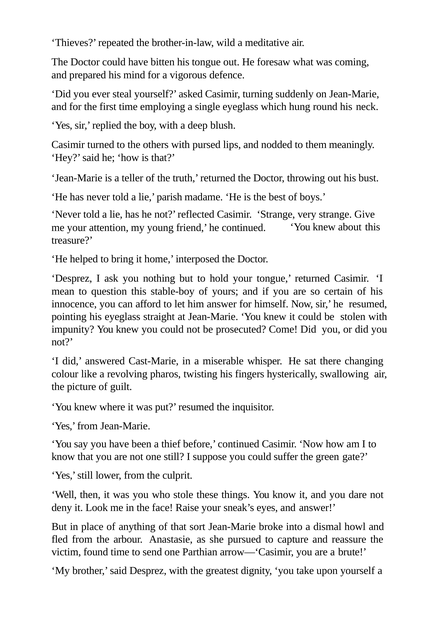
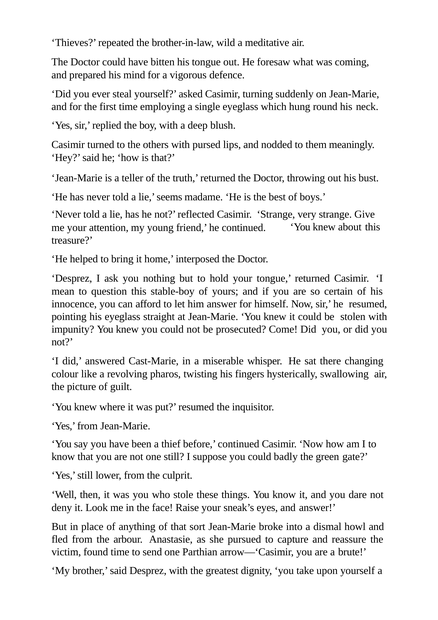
parish: parish -> seems (169, 197)
suffer: suffer -> badly (286, 456)
